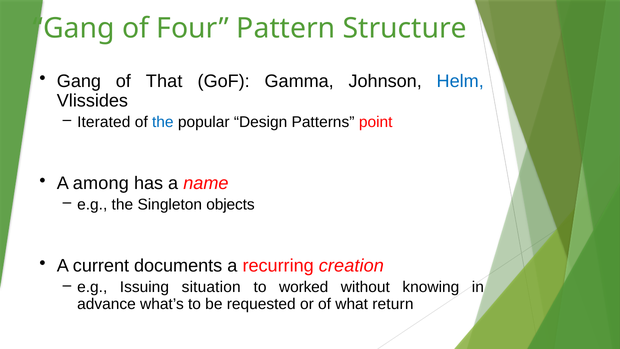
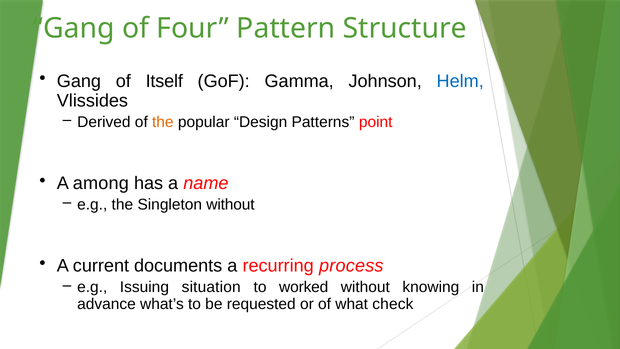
That: That -> Itself (164, 81)
Iterated: Iterated -> Derived (104, 122)
the colour: blue -> orange (163, 122)
Singleton objects: objects -> without (230, 204)
creation: creation -> process (351, 266)
return: return -> check (393, 304)
